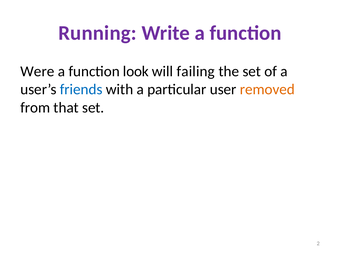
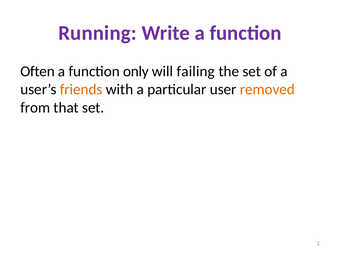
Were: Were -> Often (38, 71)
look: look -> only (136, 71)
friends colour: blue -> orange (81, 89)
